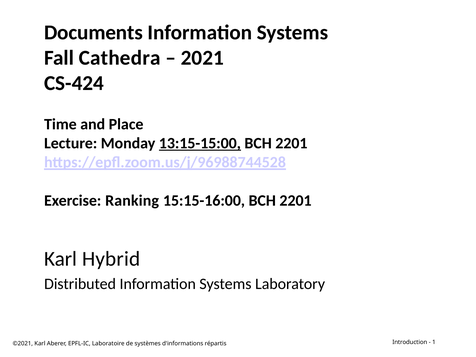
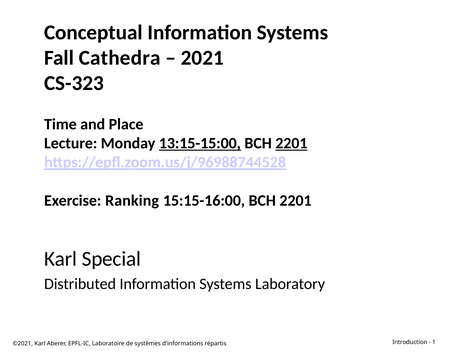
Documents: Documents -> Conceptual (93, 33)
CS-424: CS-424 -> CS-323 (74, 83)
2201 underline: none -> present (291, 143)
Hybrid: Hybrid -> Special (111, 259)
